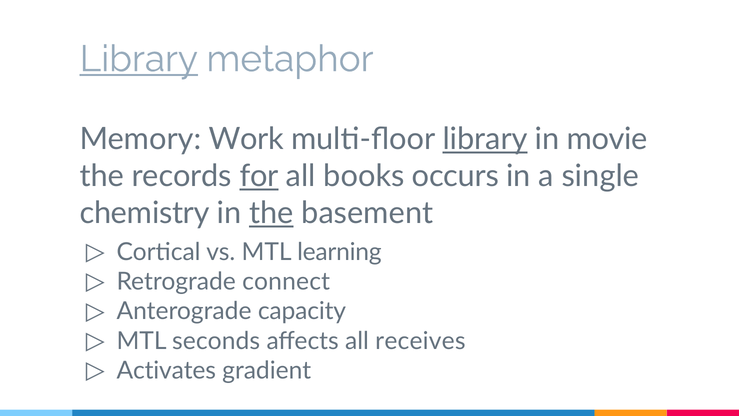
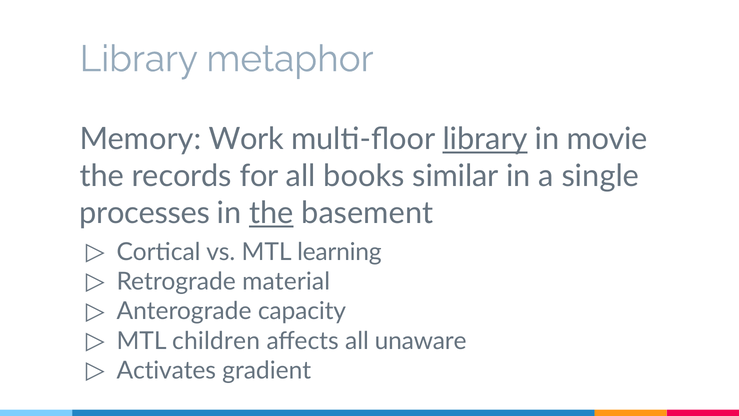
Library underline: present -> none (139, 59)
for underline: present -> none (259, 176)
occurs: occurs -> similar (455, 176)
chemistry: chemistry -> processes (145, 213)
connect: connect -> material (286, 282)
seconds: seconds -> children (216, 341)
receives: receives -> unaware (421, 341)
